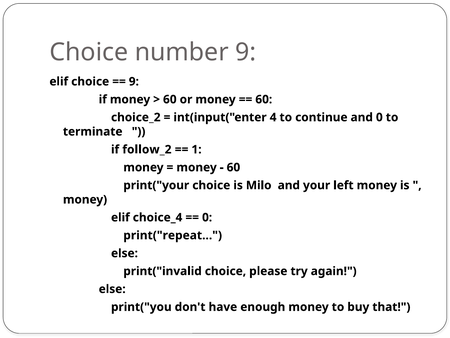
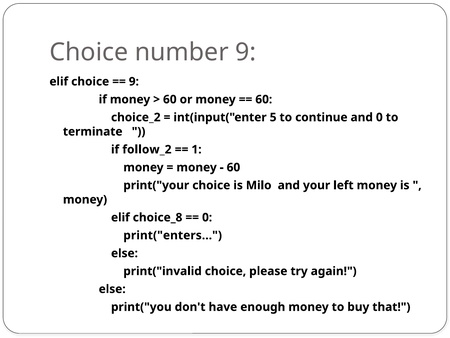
4: 4 -> 5 (273, 117)
choice_4: choice_4 -> choice_8 (158, 217)
print("repeat: print("repeat -> print("enters (173, 235)
